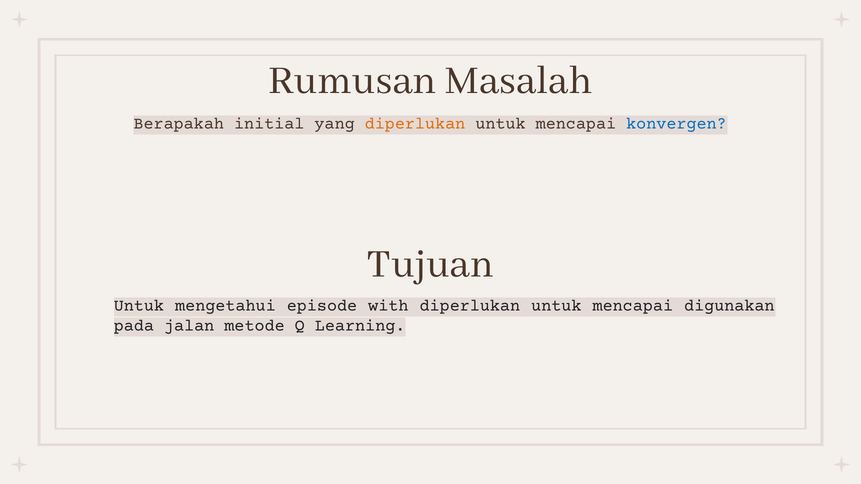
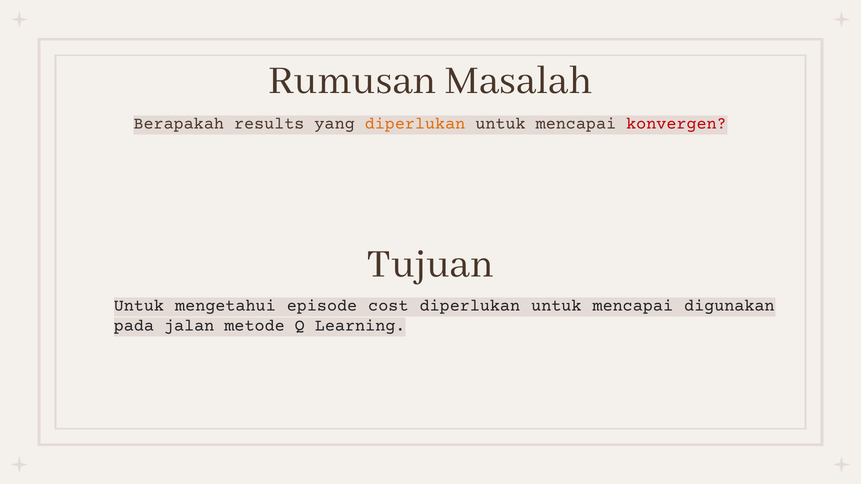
initial: initial -> results (269, 123)
konvergen colour: blue -> red (676, 123)
with: with -> cost (388, 305)
